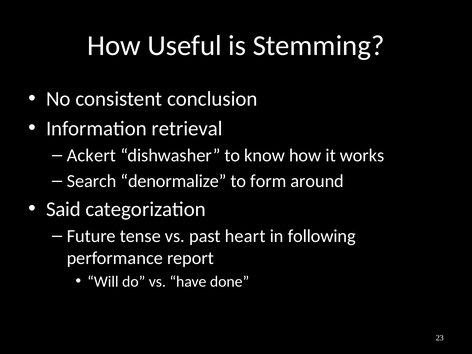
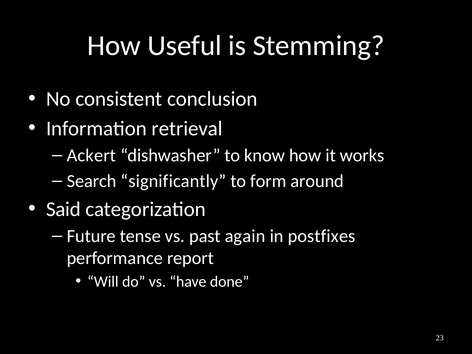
denormalize: denormalize -> significantly (173, 181)
heart: heart -> again (245, 236)
following: following -> postfixes (322, 236)
